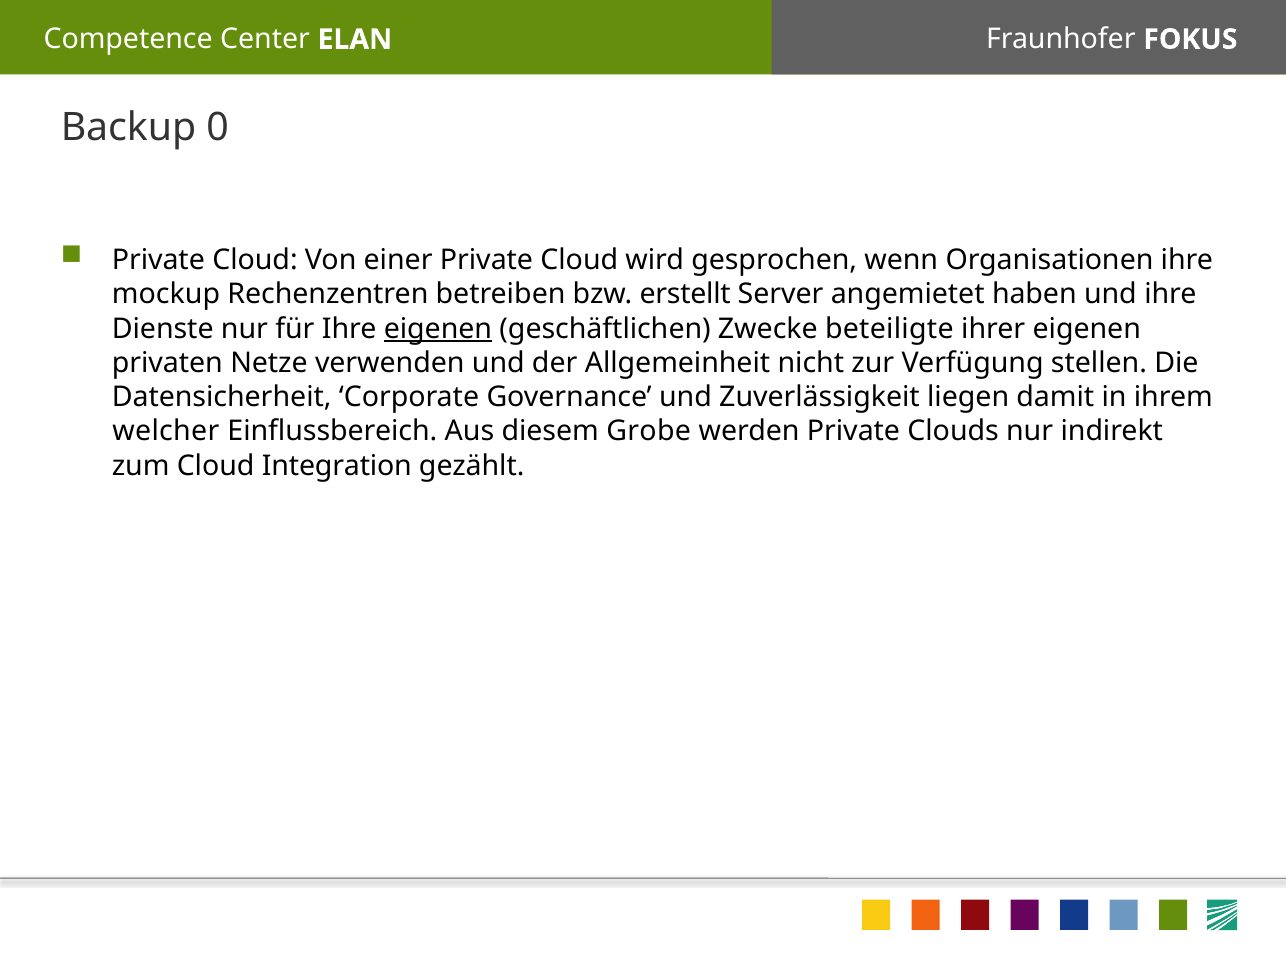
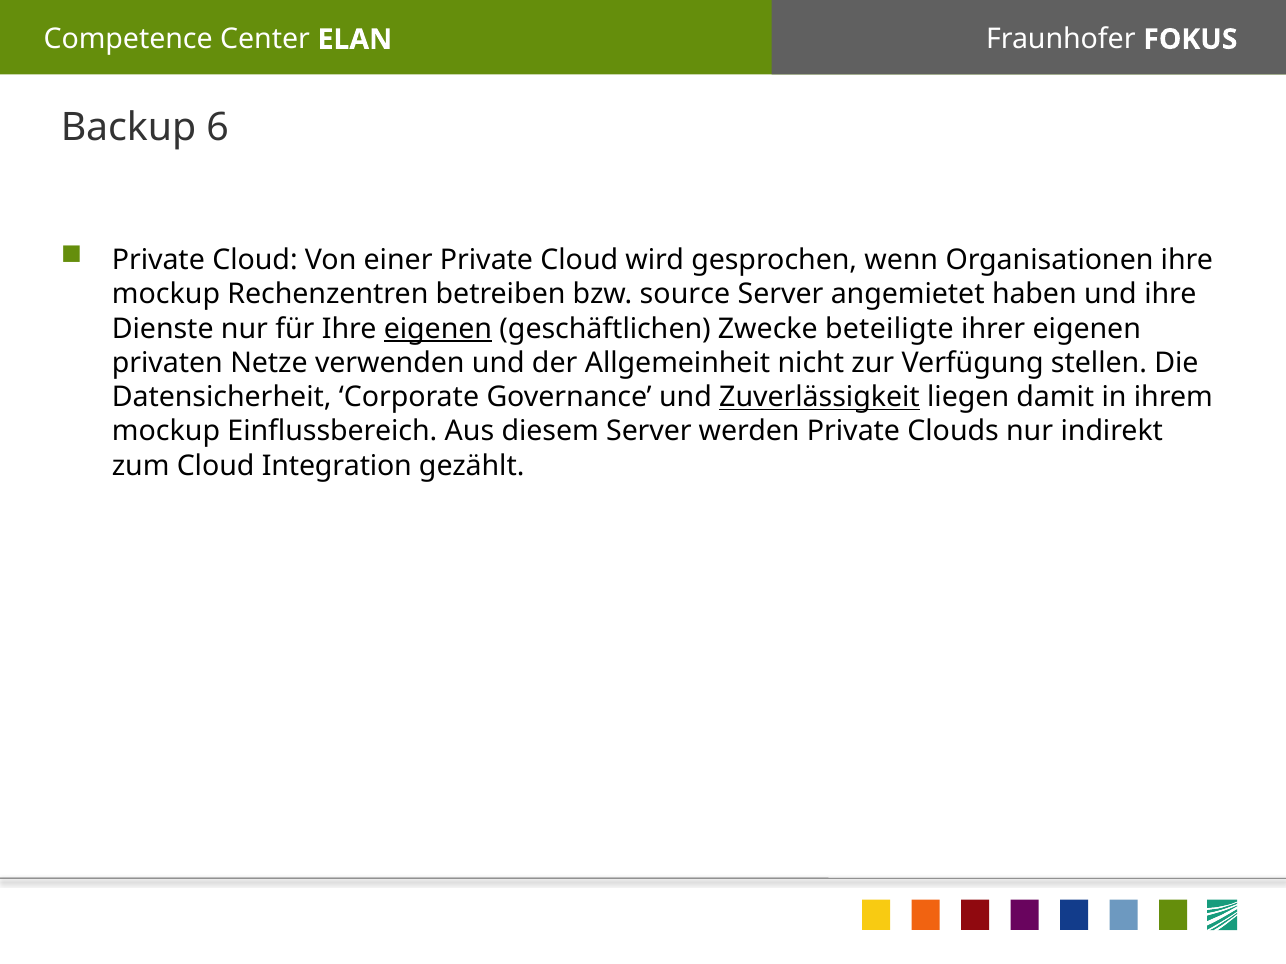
0: 0 -> 6 (218, 128)
erstellt: erstellt -> source (685, 295)
Zuverlässigkeit underline: none -> present (819, 397)
welcher: welcher -> mockup (166, 432)
diesem Grobe: Grobe -> Server (649, 432)
